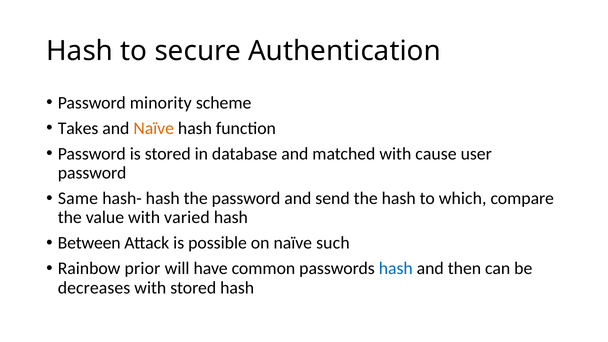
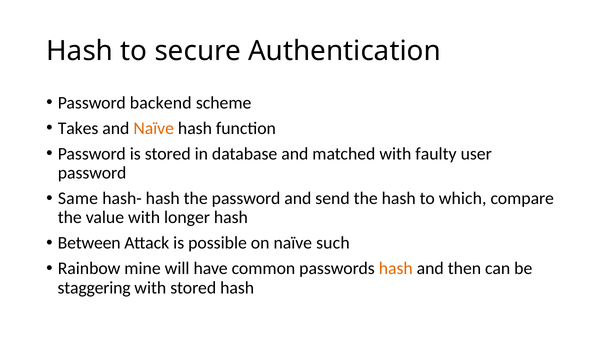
minority: minority -> backend (161, 103)
cause: cause -> faulty (436, 154)
varied: varied -> longer (187, 218)
prior: prior -> mine (143, 269)
hash colour: blue -> orange (396, 269)
decreases: decreases -> staggering (94, 288)
